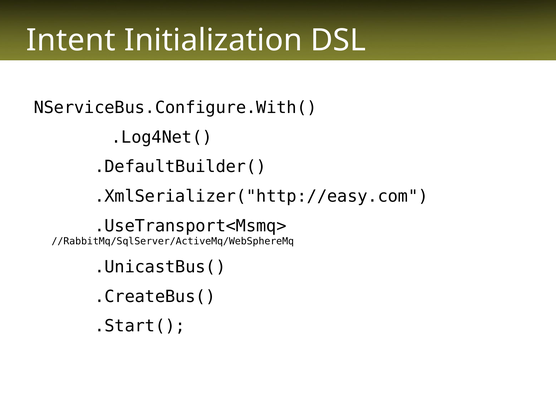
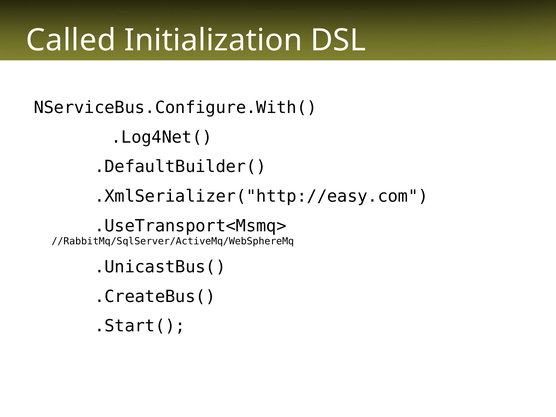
Intent: Intent -> Called (71, 40)
